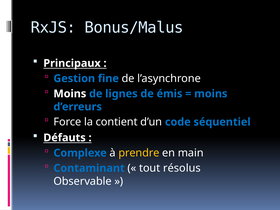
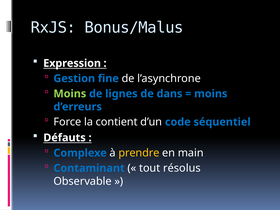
Principaux: Principaux -> Expression (72, 63)
Moins colour: white -> light green (70, 94)
émis: émis -> dans (170, 94)
